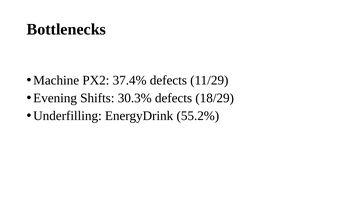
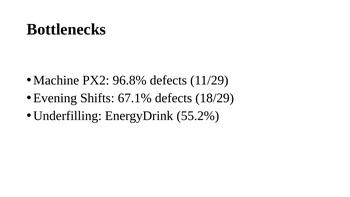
37.4%: 37.4% -> 96.8% (130, 80)
30.3%: 30.3% -> 67.1% (135, 98)
